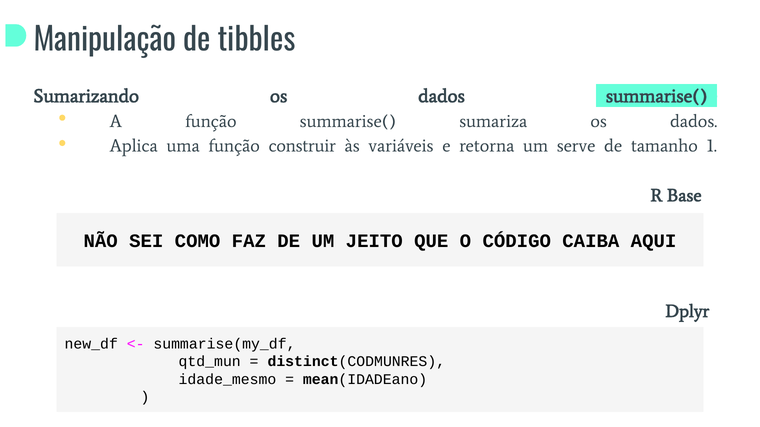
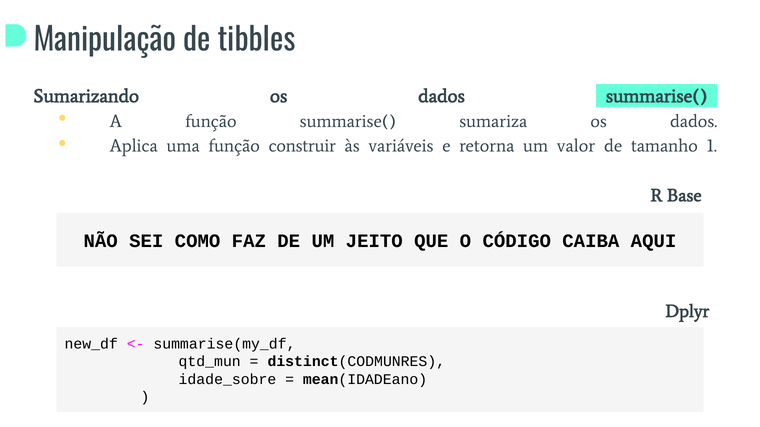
serve: serve -> valor (576, 146)
idade_mesmo: idade_mesmo -> idade_sobre (227, 380)
